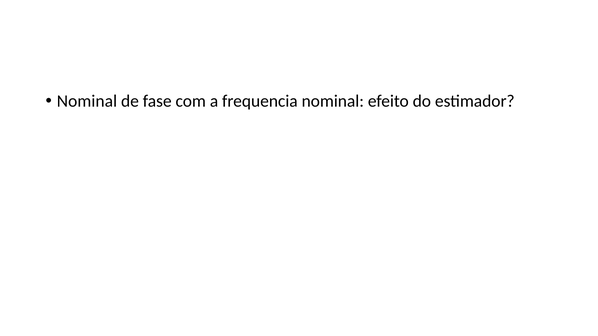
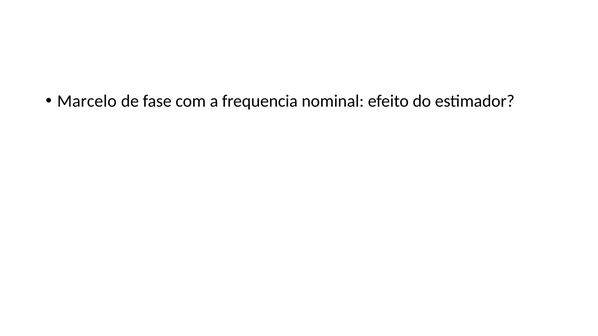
Nominal: Nominal -> Marcelo (87, 101)
